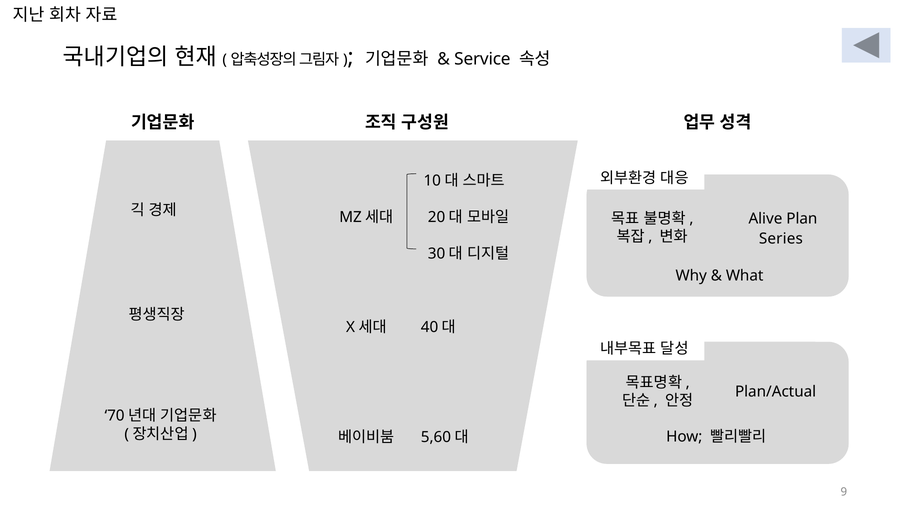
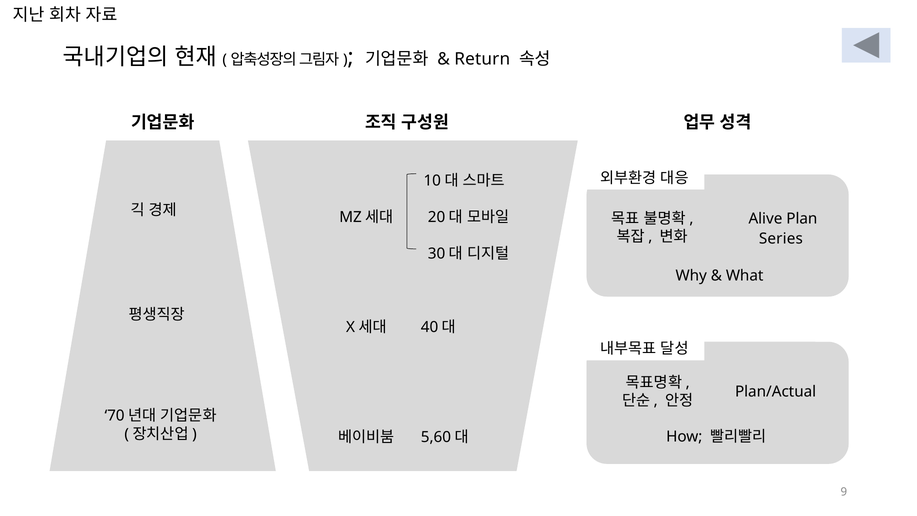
Service: Service -> Return (482, 59)
